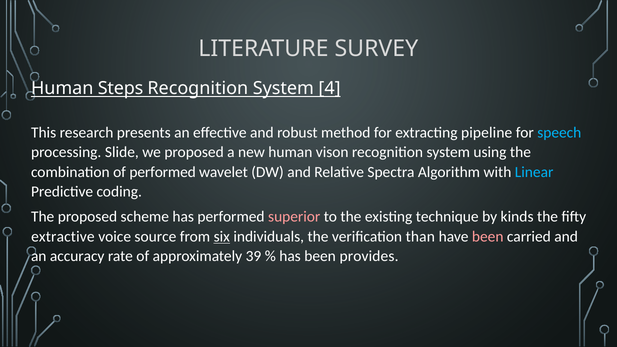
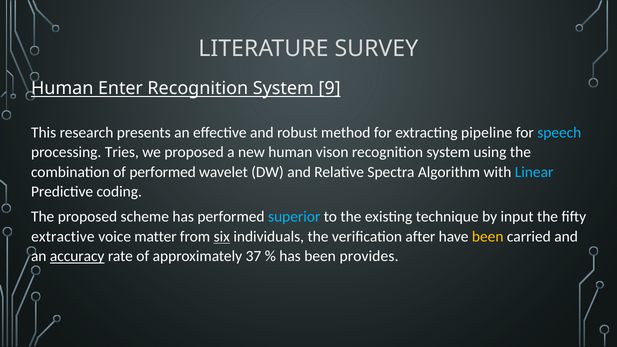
Steps: Steps -> Enter (120, 88)
4: 4 -> 9 (330, 88)
Slide: Slide -> Tries (122, 152)
superior colour: pink -> light blue (294, 217)
kinds: kinds -> input (517, 217)
source: source -> matter (155, 237)
than: than -> after (420, 237)
been colour: pink -> yellow (488, 237)
accuracy underline: none -> present (77, 256)
39: 39 -> 37 (253, 256)
